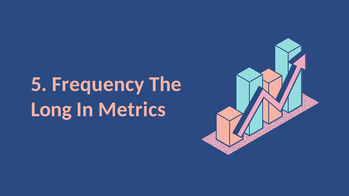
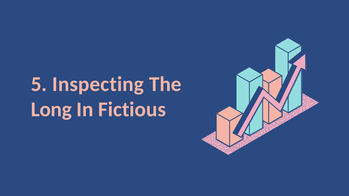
Frequency: Frequency -> Inspecting (98, 84)
Metrics: Metrics -> Fictious (132, 110)
